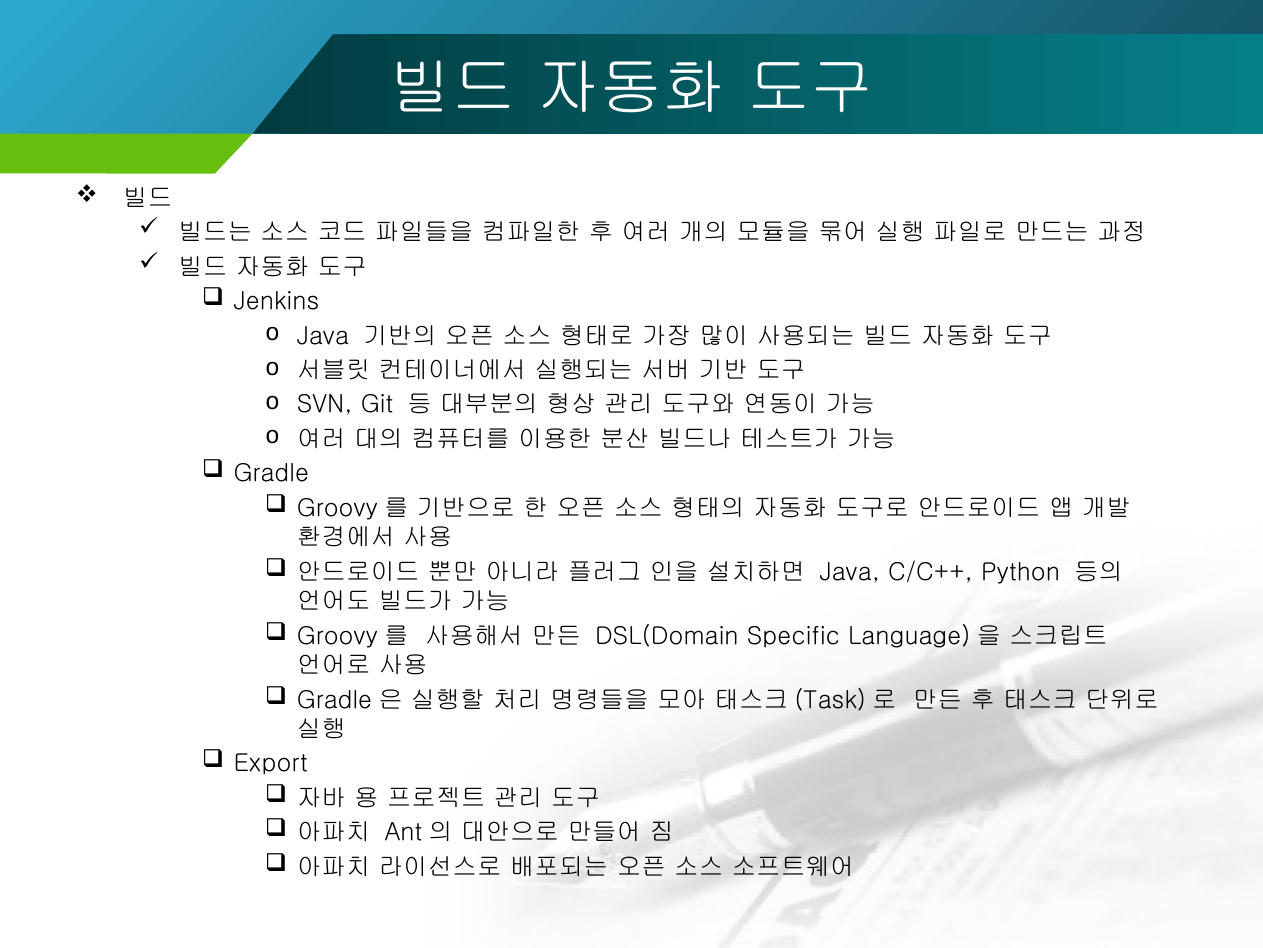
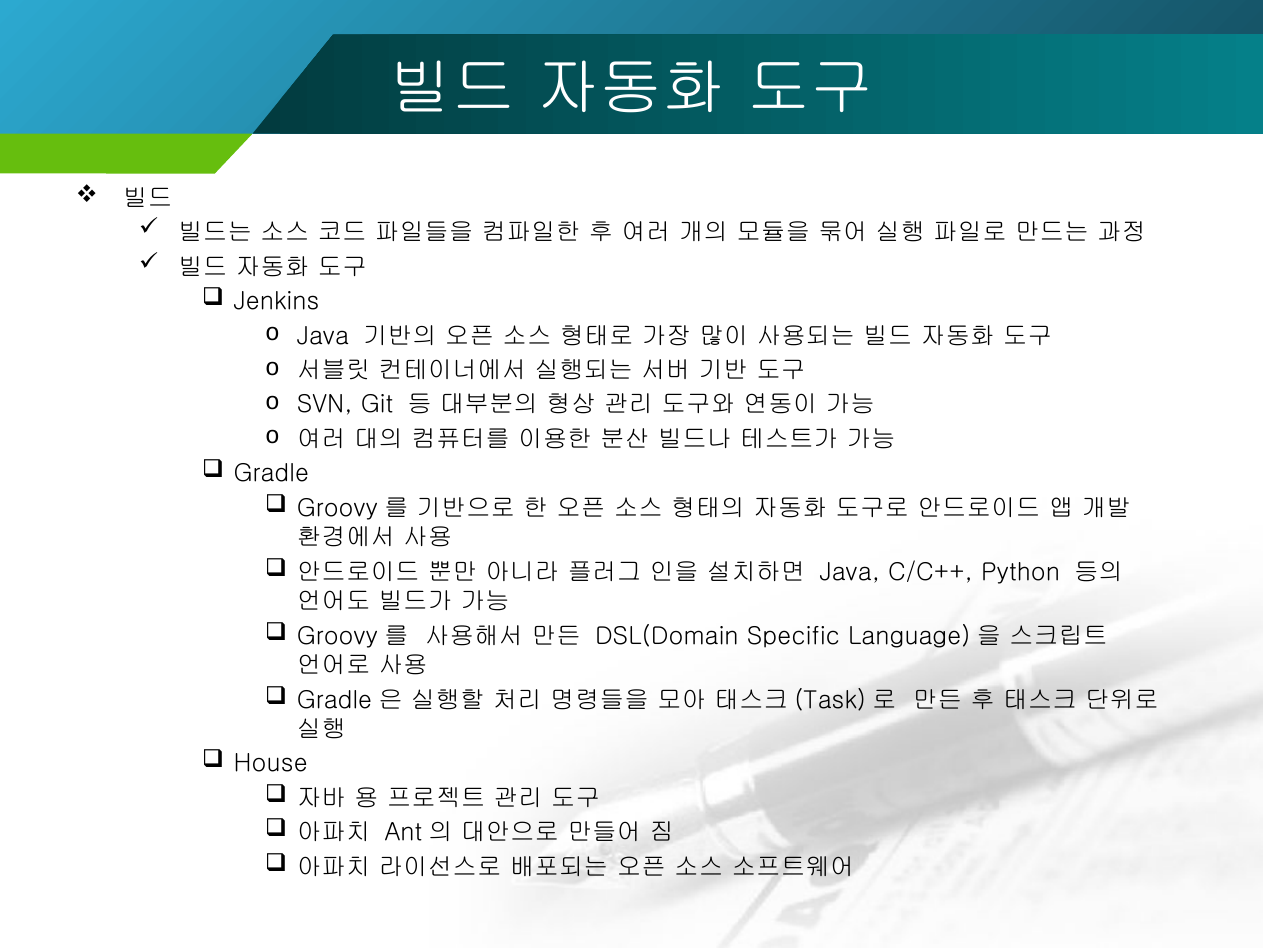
Export: Export -> House (271, 763)
